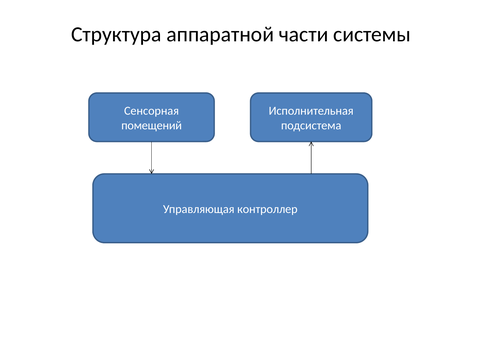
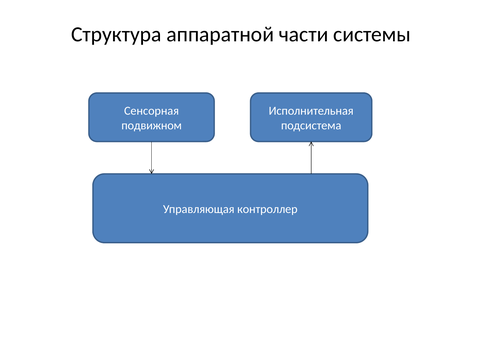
помещений: помещений -> подвижном (152, 125)
